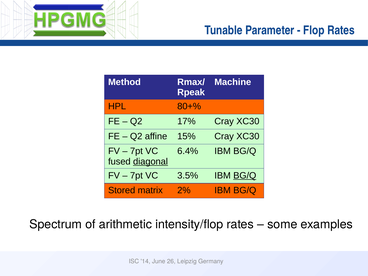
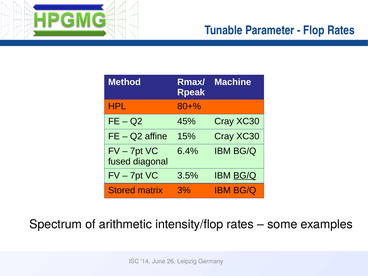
17%: 17% -> 45% (186, 121)
diagonal underline: present -> none (151, 161)
2%: 2% -> 3% (184, 190)
